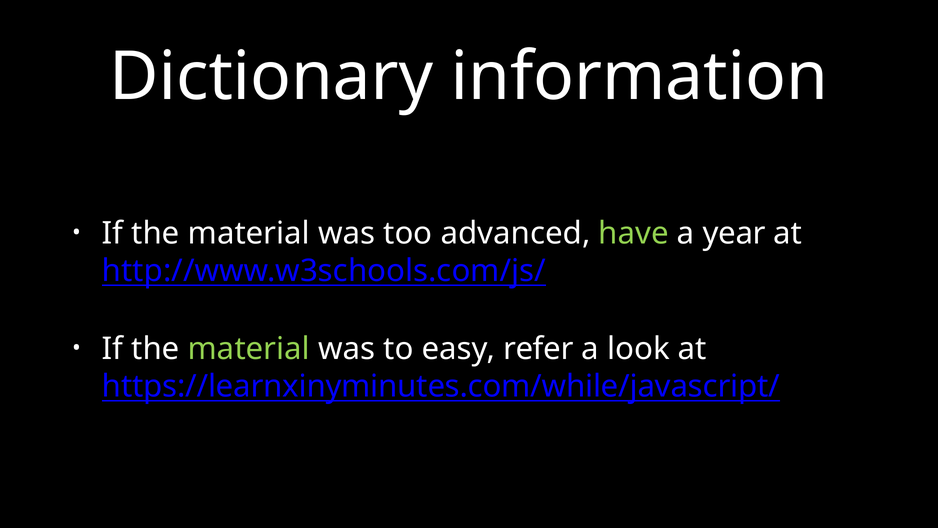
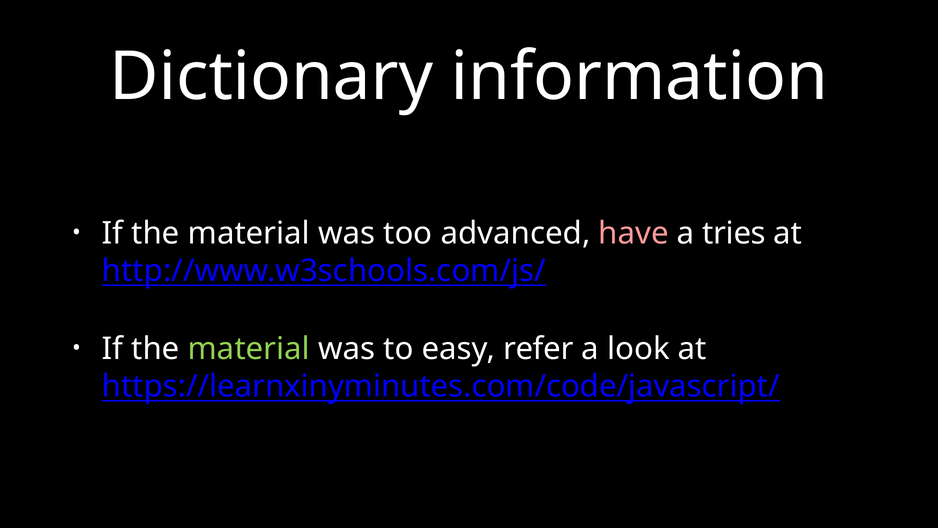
have colour: light green -> pink (634, 233)
year: year -> tries (734, 233)
https://learnxinyminutes.com/while/javascript/: https://learnxinyminutes.com/while/javascript/ -> https://learnxinyminutes.com/code/javascript/ (441, 386)
